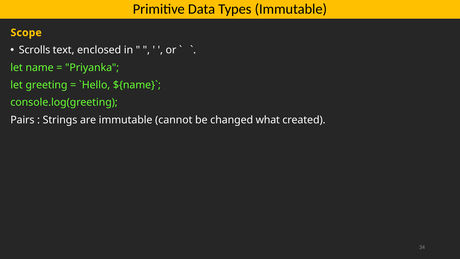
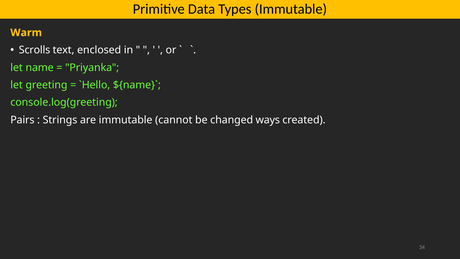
Scope: Scope -> Warm (26, 33)
what: what -> ways (268, 120)
